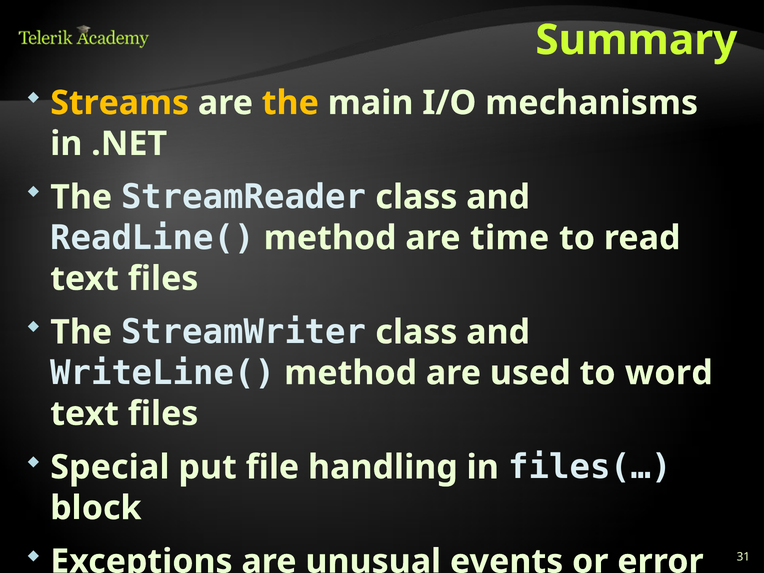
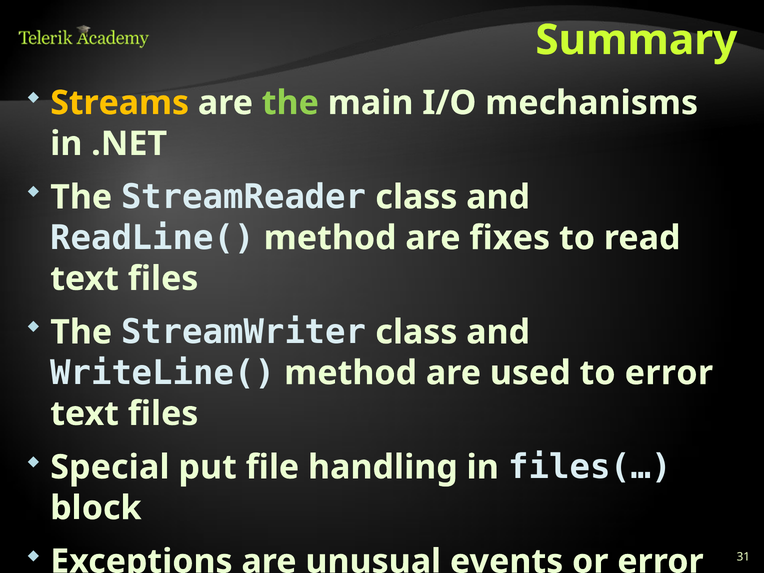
the colour: yellow -> light green (290, 103)
time: time -> fixes (510, 238)
to word: word -> error (669, 373)
